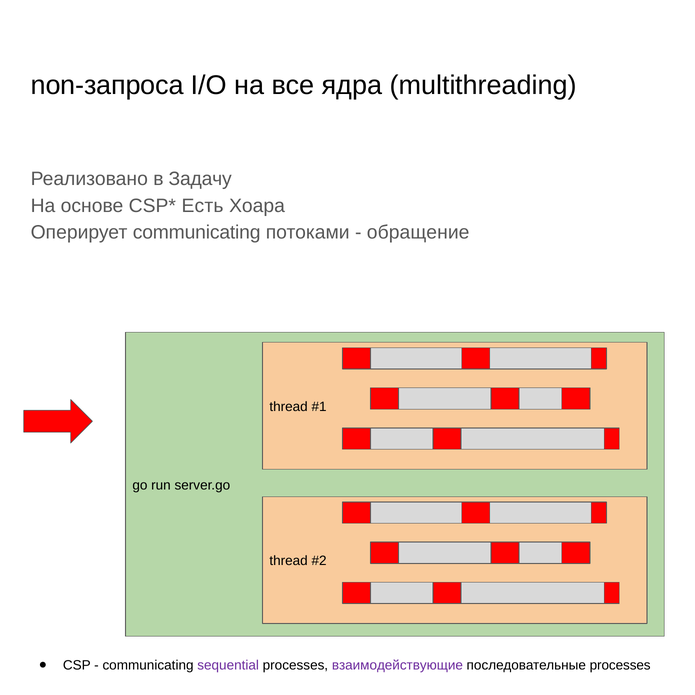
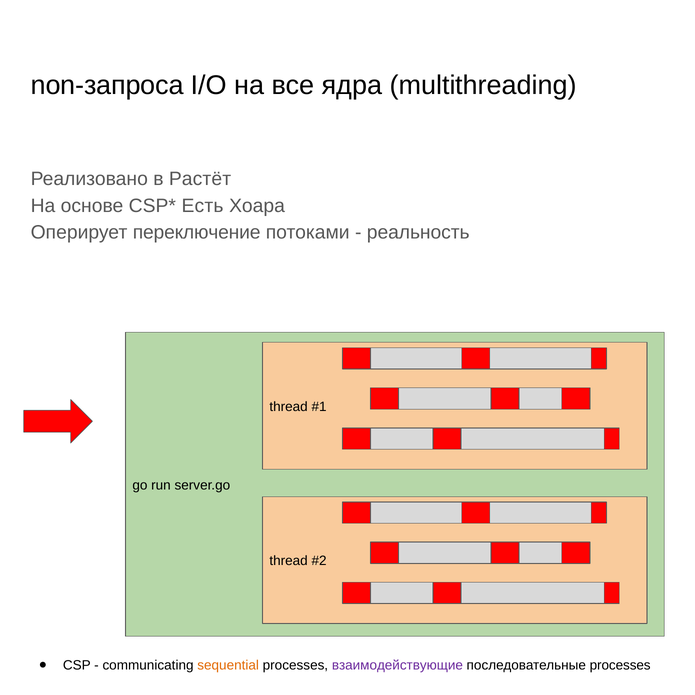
Задачу: Задачу -> Растёт (200, 179)
Оперирует communicating: communicating -> переключение (197, 232)
обращение: обращение -> реальность (418, 232)
sequential colour: purple -> orange (228, 665)
